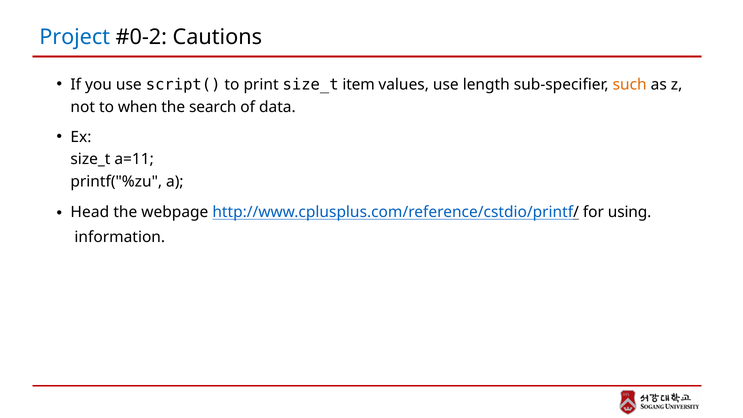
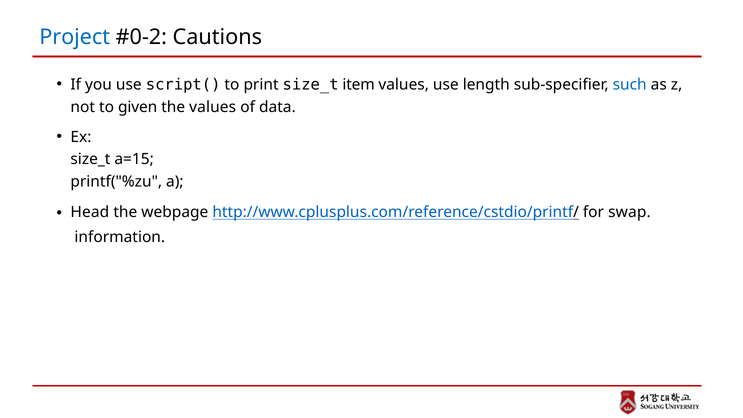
such colour: orange -> blue (630, 85)
when: when -> given (138, 107)
the search: search -> values (213, 107)
a=11: a=11 -> a=15 (134, 159)
using: using -> swap (629, 212)
